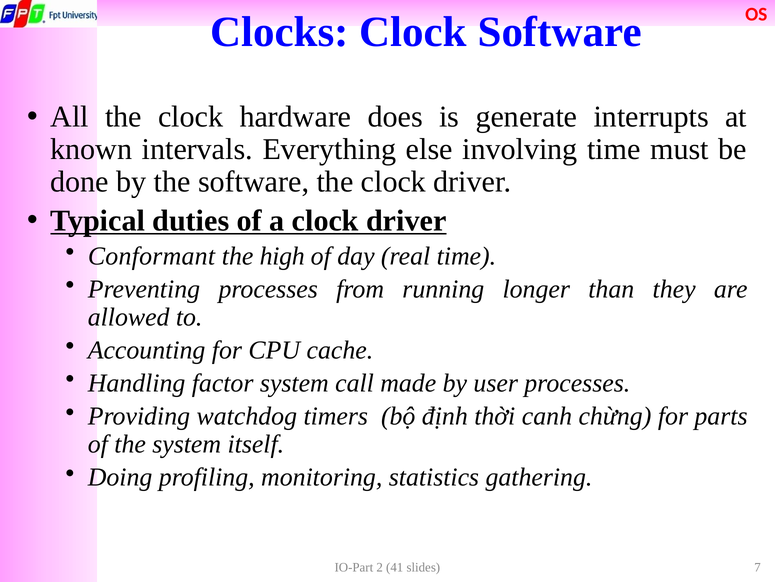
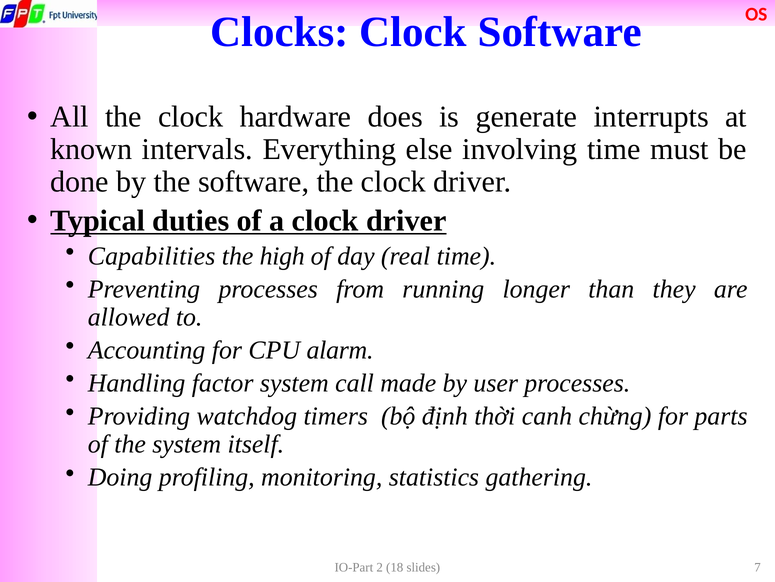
Conformant: Conformant -> Capabilities (152, 256)
cache: cache -> alarm (340, 350)
41: 41 -> 18 (395, 567)
